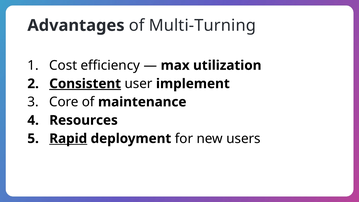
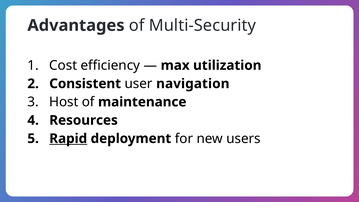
Multi-Turning: Multi-Turning -> Multi-Security (202, 25)
Consistent underline: present -> none (85, 84)
implement: implement -> navigation (193, 84)
Core: Core -> Host (64, 102)
